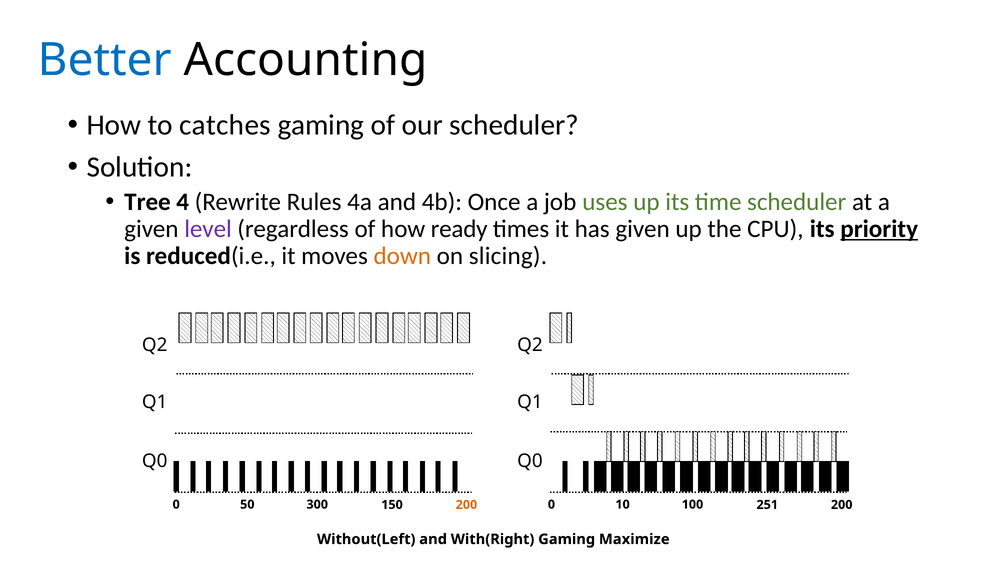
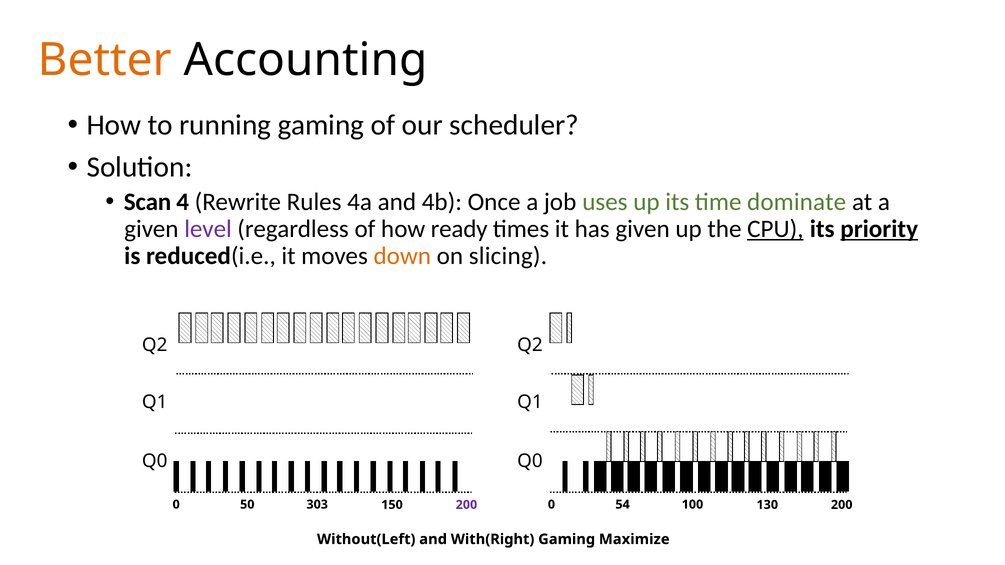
Better colour: blue -> orange (105, 60)
catches: catches -> running (225, 125)
Tree: Tree -> Scan (148, 202)
time scheduler: scheduler -> dominate (797, 202)
CPU underline: none -> present (775, 229)
300: 300 -> 303 (317, 505)
200 colour: orange -> purple (466, 505)
10: 10 -> 54 (623, 505)
251: 251 -> 130 (767, 505)
